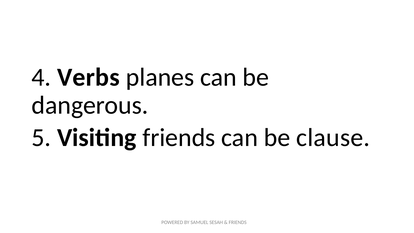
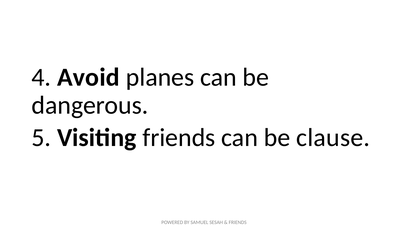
Verbs: Verbs -> Avoid (88, 77)
